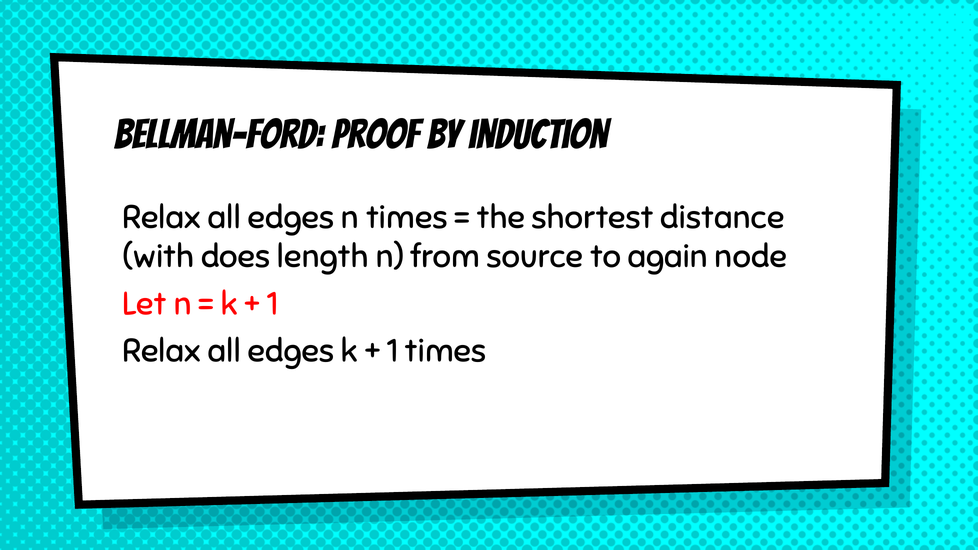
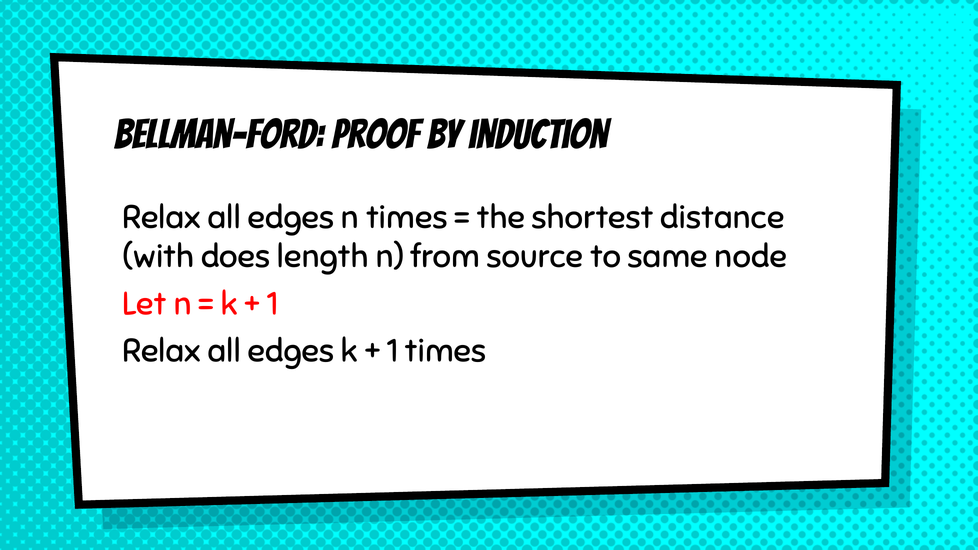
again: again -> same (668, 257)
